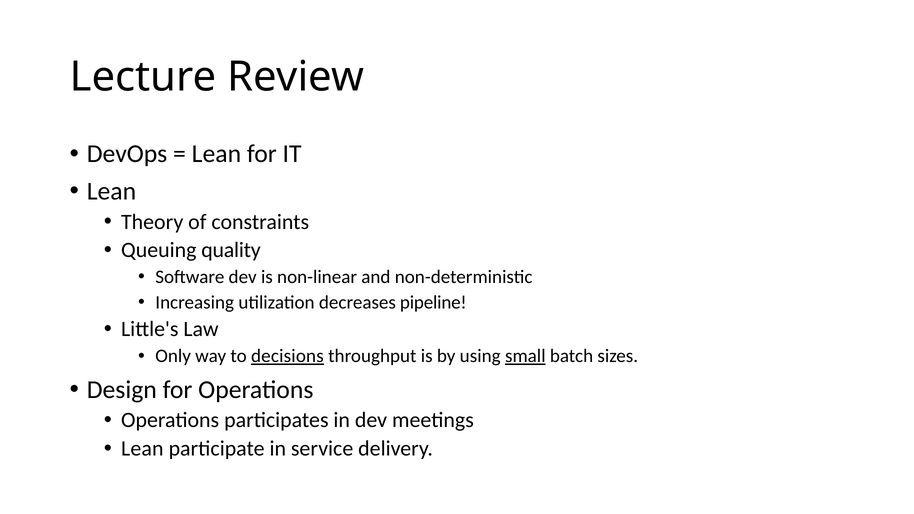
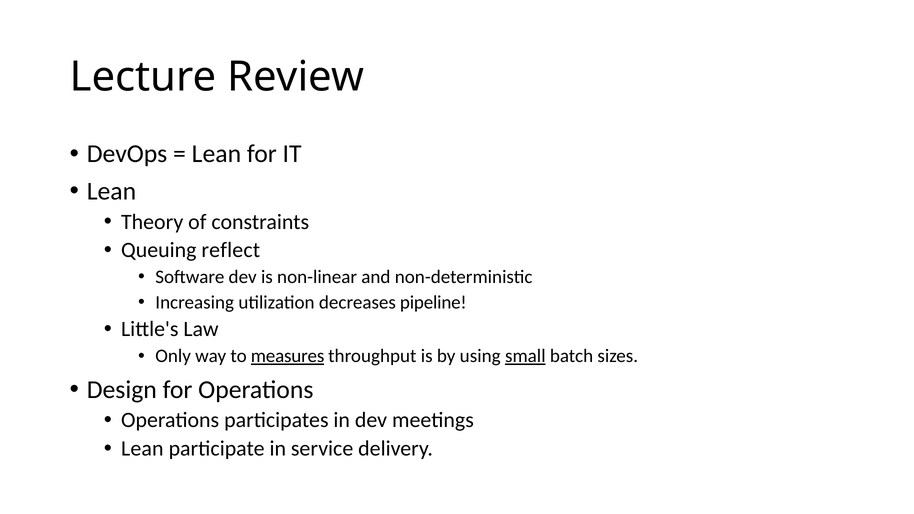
quality: quality -> reflect (231, 250)
decisions: decisions -> measures (288, 356)
